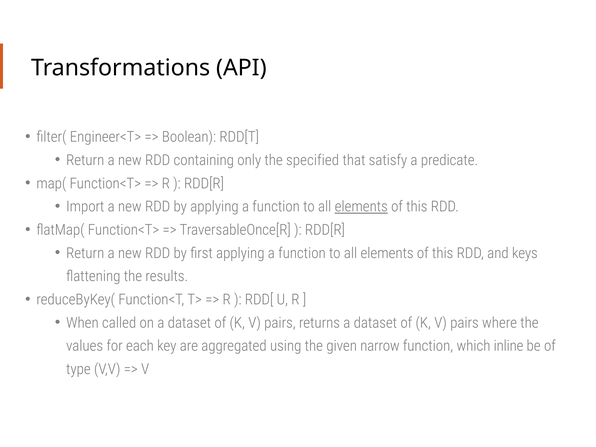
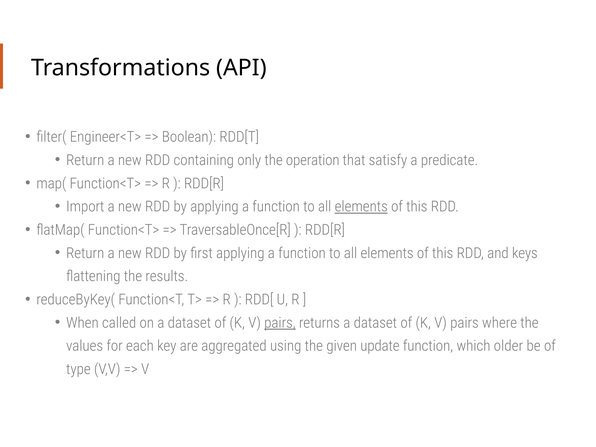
specified: specified -> operation (313, 160)
pairs underline: none -> present (280, 323)
narrow: narrow -> update (380, 346)
inline: inline -> older (508, 346)
